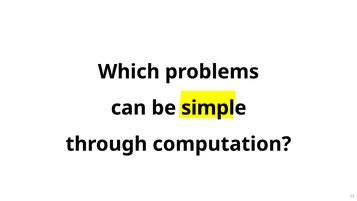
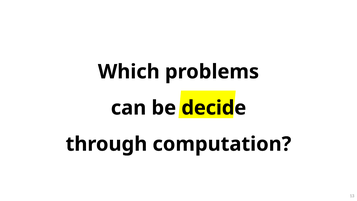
simple: simple -> decide (214, 108)
